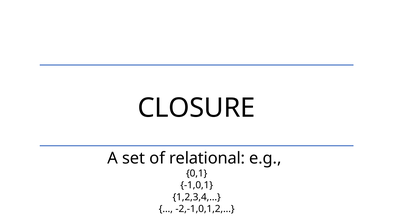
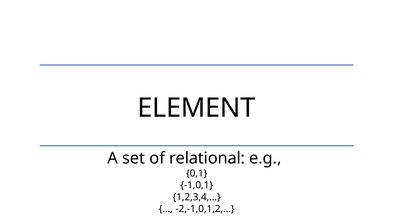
CLOSURE: CLOSURE -> ELEMENT (196, 108)
